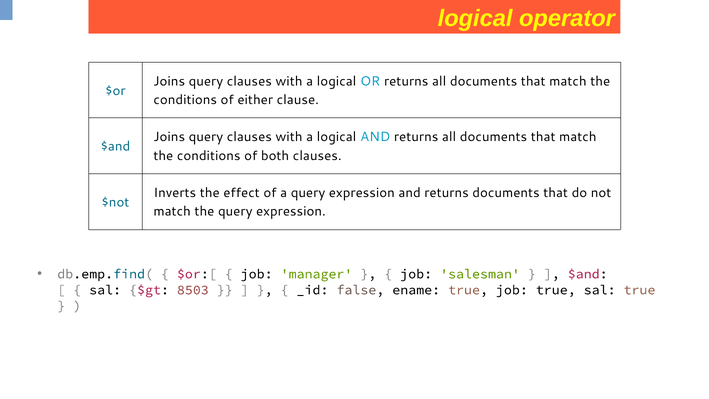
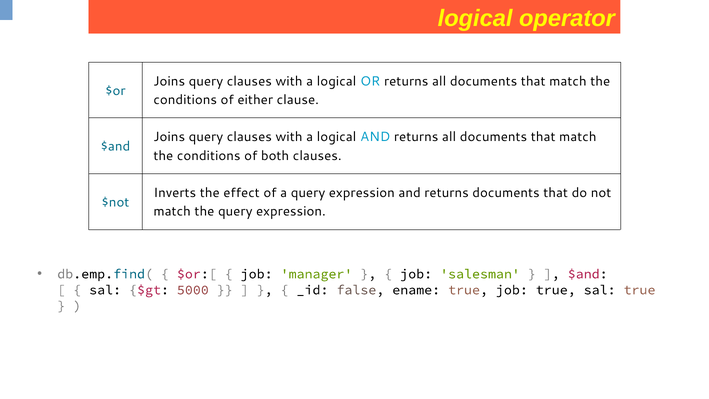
8503: 8503 -> 5000 (193, 290)
